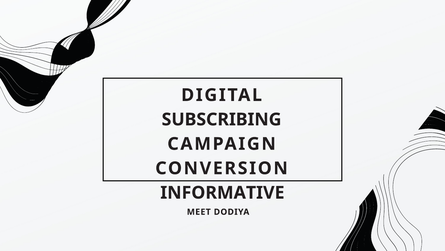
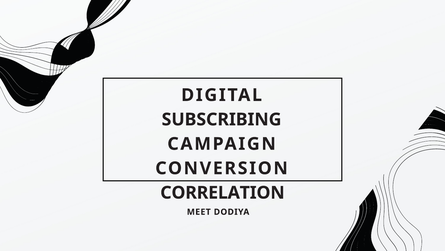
INFORMATIVE: INFORMATIVE -> CORRELATION (222, 192)
